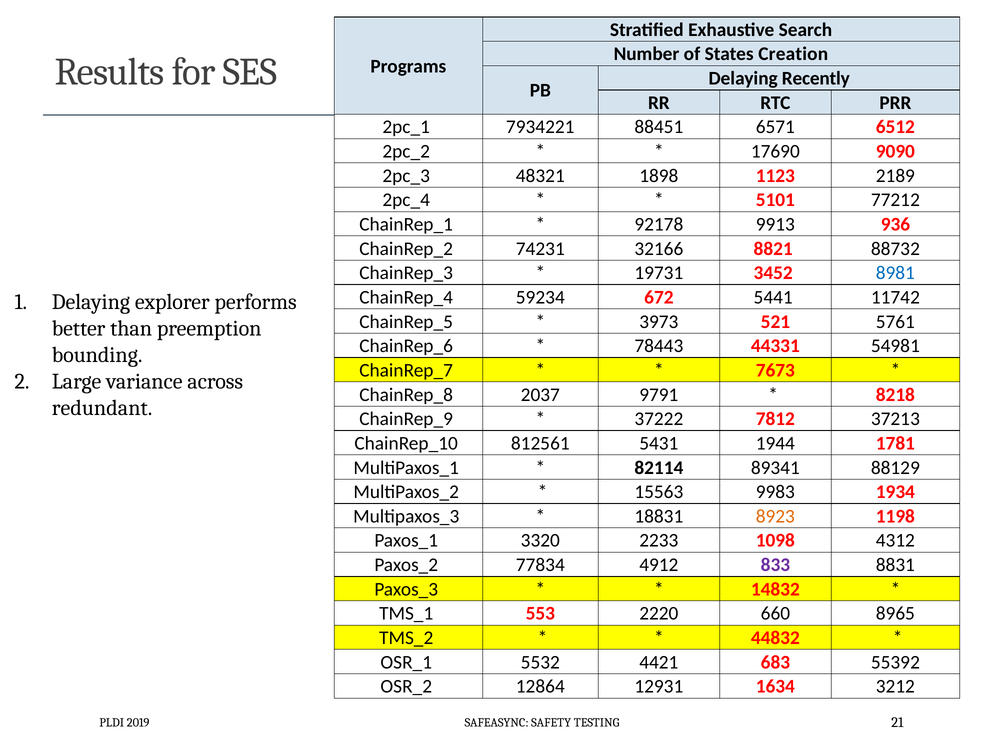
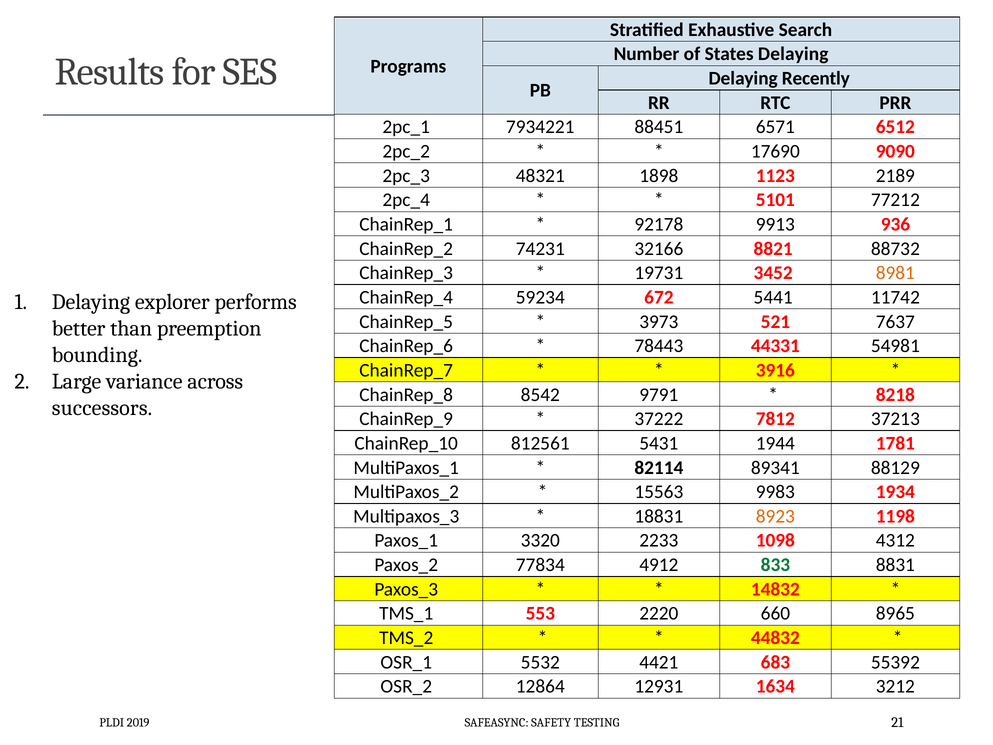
States Creation: Creation -> Delaying (793, 54)
8981 colour: blue -> orange (895, 273)
5761: 5761 -> 7637 (895, 322)
7673: 7673 -> 3916 (775, 370)
2037: 2037 -> 8542 (540, 395)
redundant: redundant -> successors (102, 408)
833 colour: purple -> green (775, 565)
